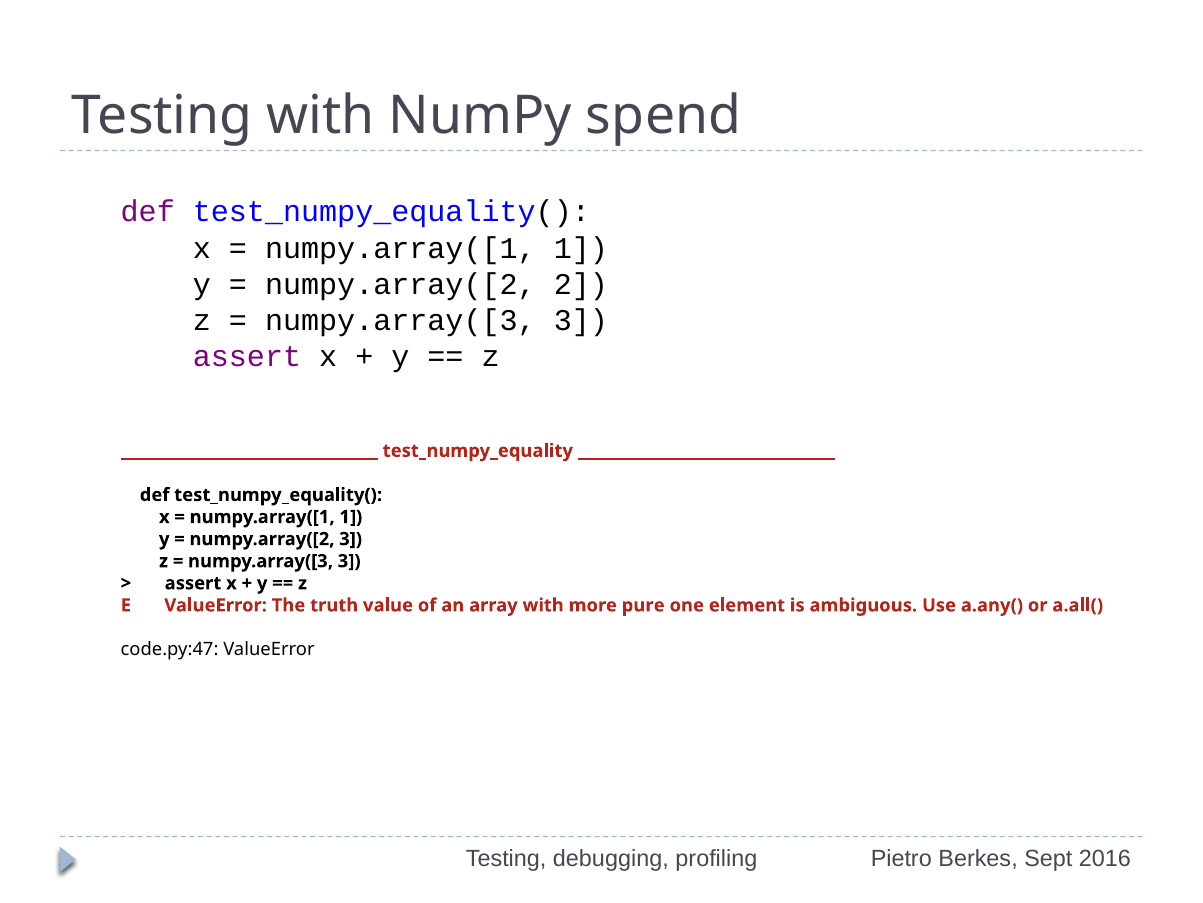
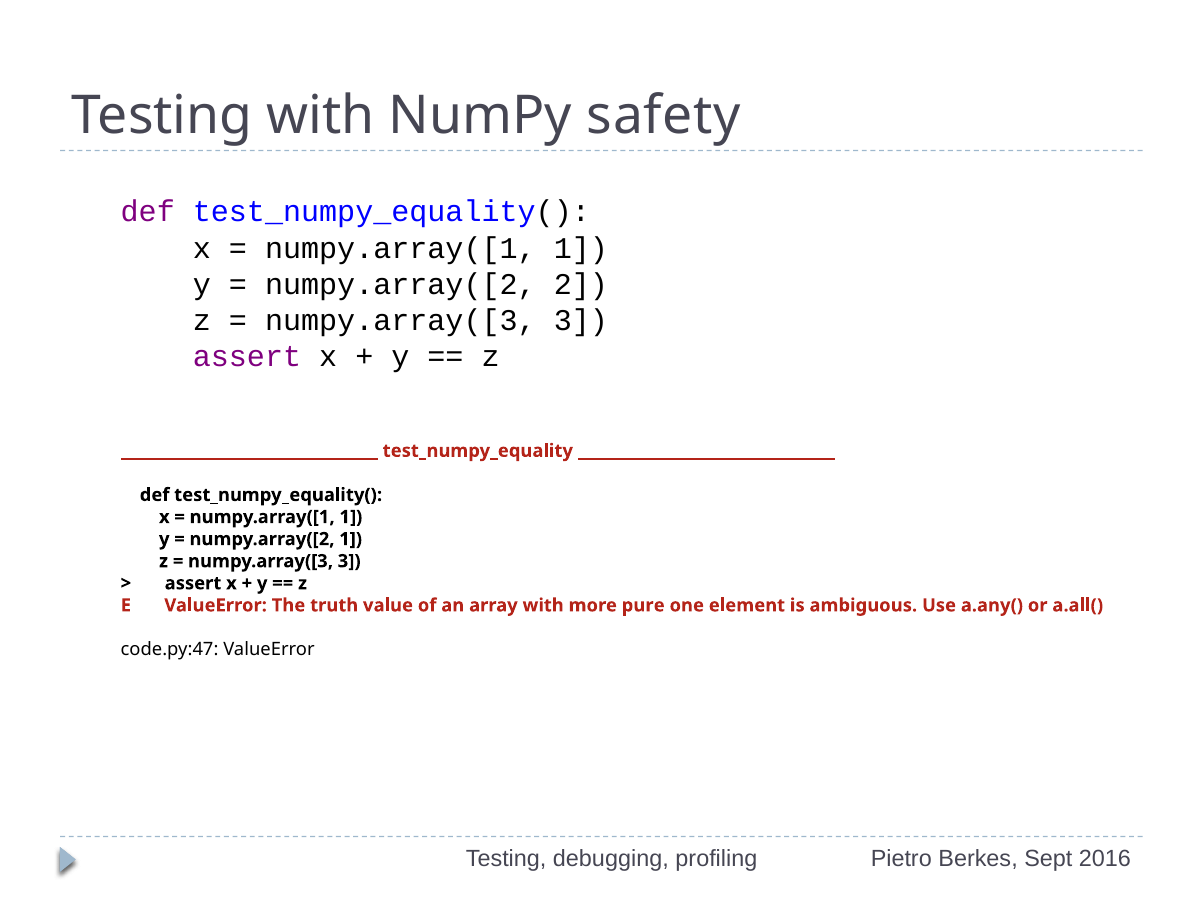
spend: spend -> safety (664, 116)
numpy.array([2 3: 3 -> 1 (351, 539)
